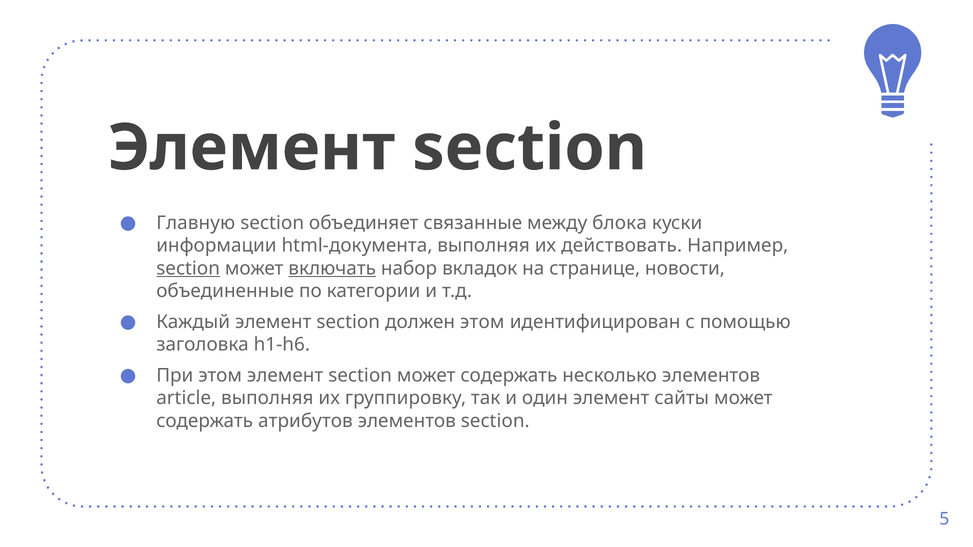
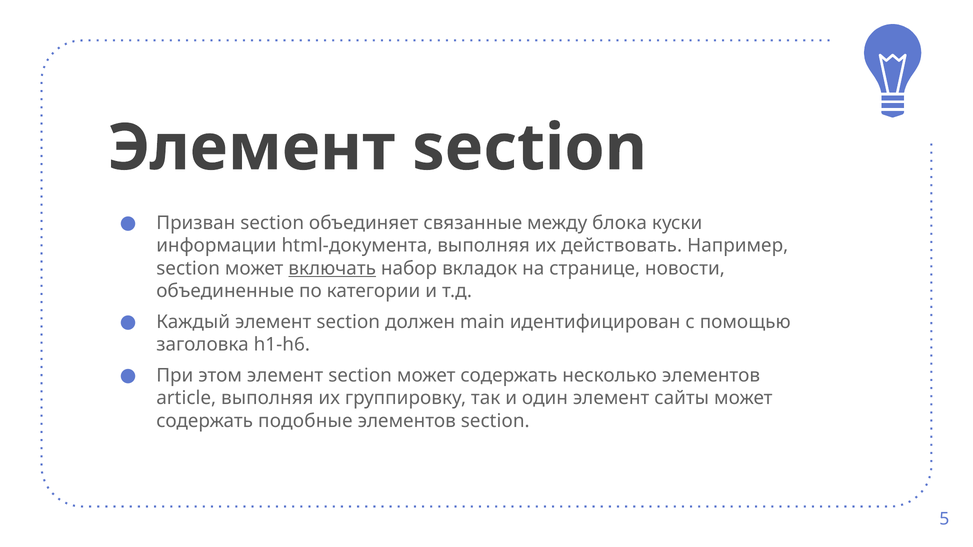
Главную: Главную -> Призван (196, 223)
section underline: present -> none (188, 269)
должен этом: этом -> main (482, 322)
атрибутов: атрибутов -> подобные (305, 421)
